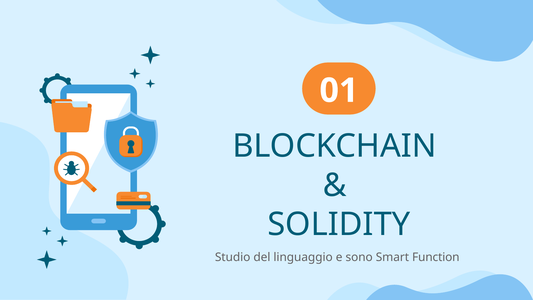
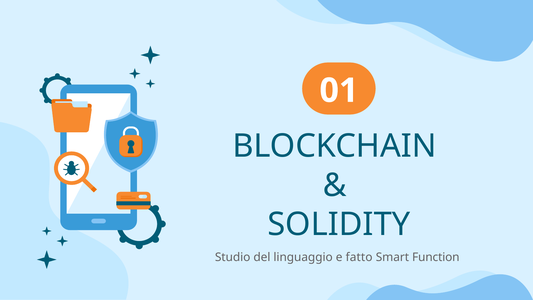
sono: sono -> fatto (359, 257)
